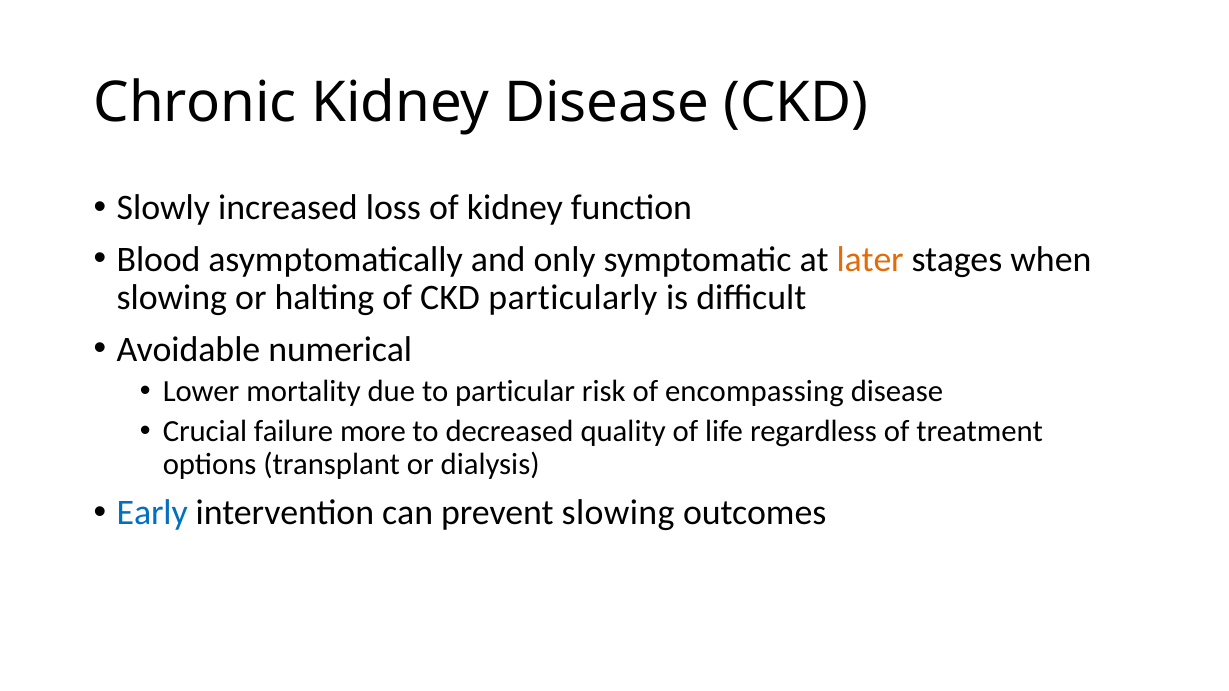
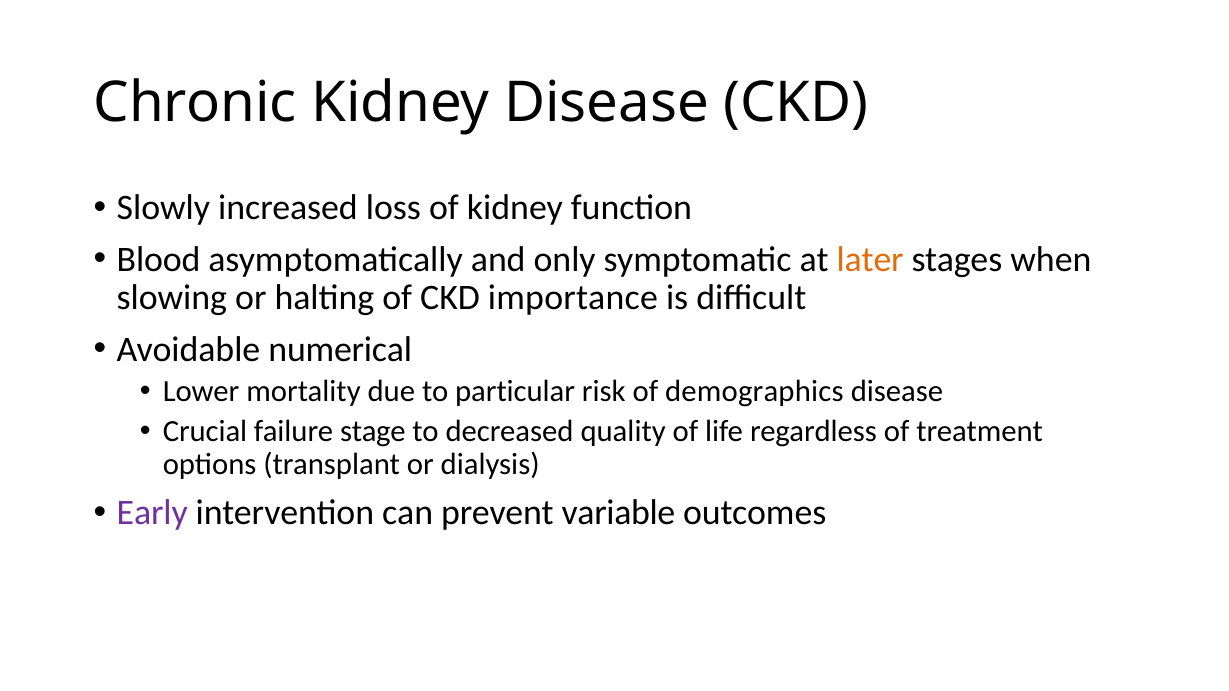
particularly: particularly -> importance (573, 298)
encompassing: encompassing -> demographics (754, 392)
more: more -> stage (373, 431)
Early colour: blue -> purple (152, 513)
prevent slowing: slowing -> variable (618, 513)
